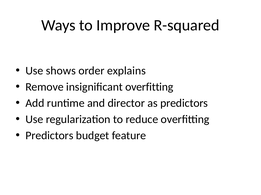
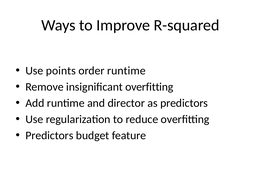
shows: shows -> points (61, 71)
order explains: explains -> runtime (126, 71)
